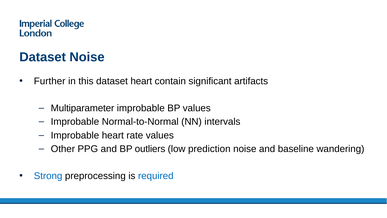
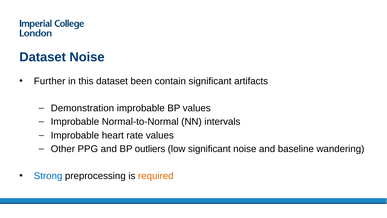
dataset heart: heart -> been (141, 81)
Multiparameter: Multiparameter -> Demonstration (82, 108)
low prediction: prediction -> significant (209, 149)
required colour: blue -> orange (156, 176)
